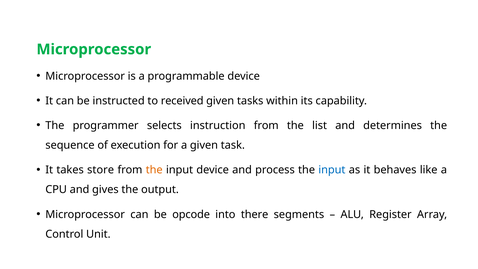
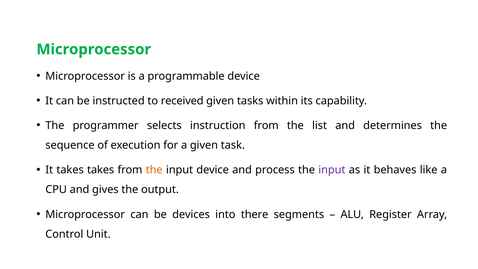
takes store: store -> takes (101, 170)
input colour: blue -> purple (332, 170)
opcode: opcode -> devices (191, 214)
